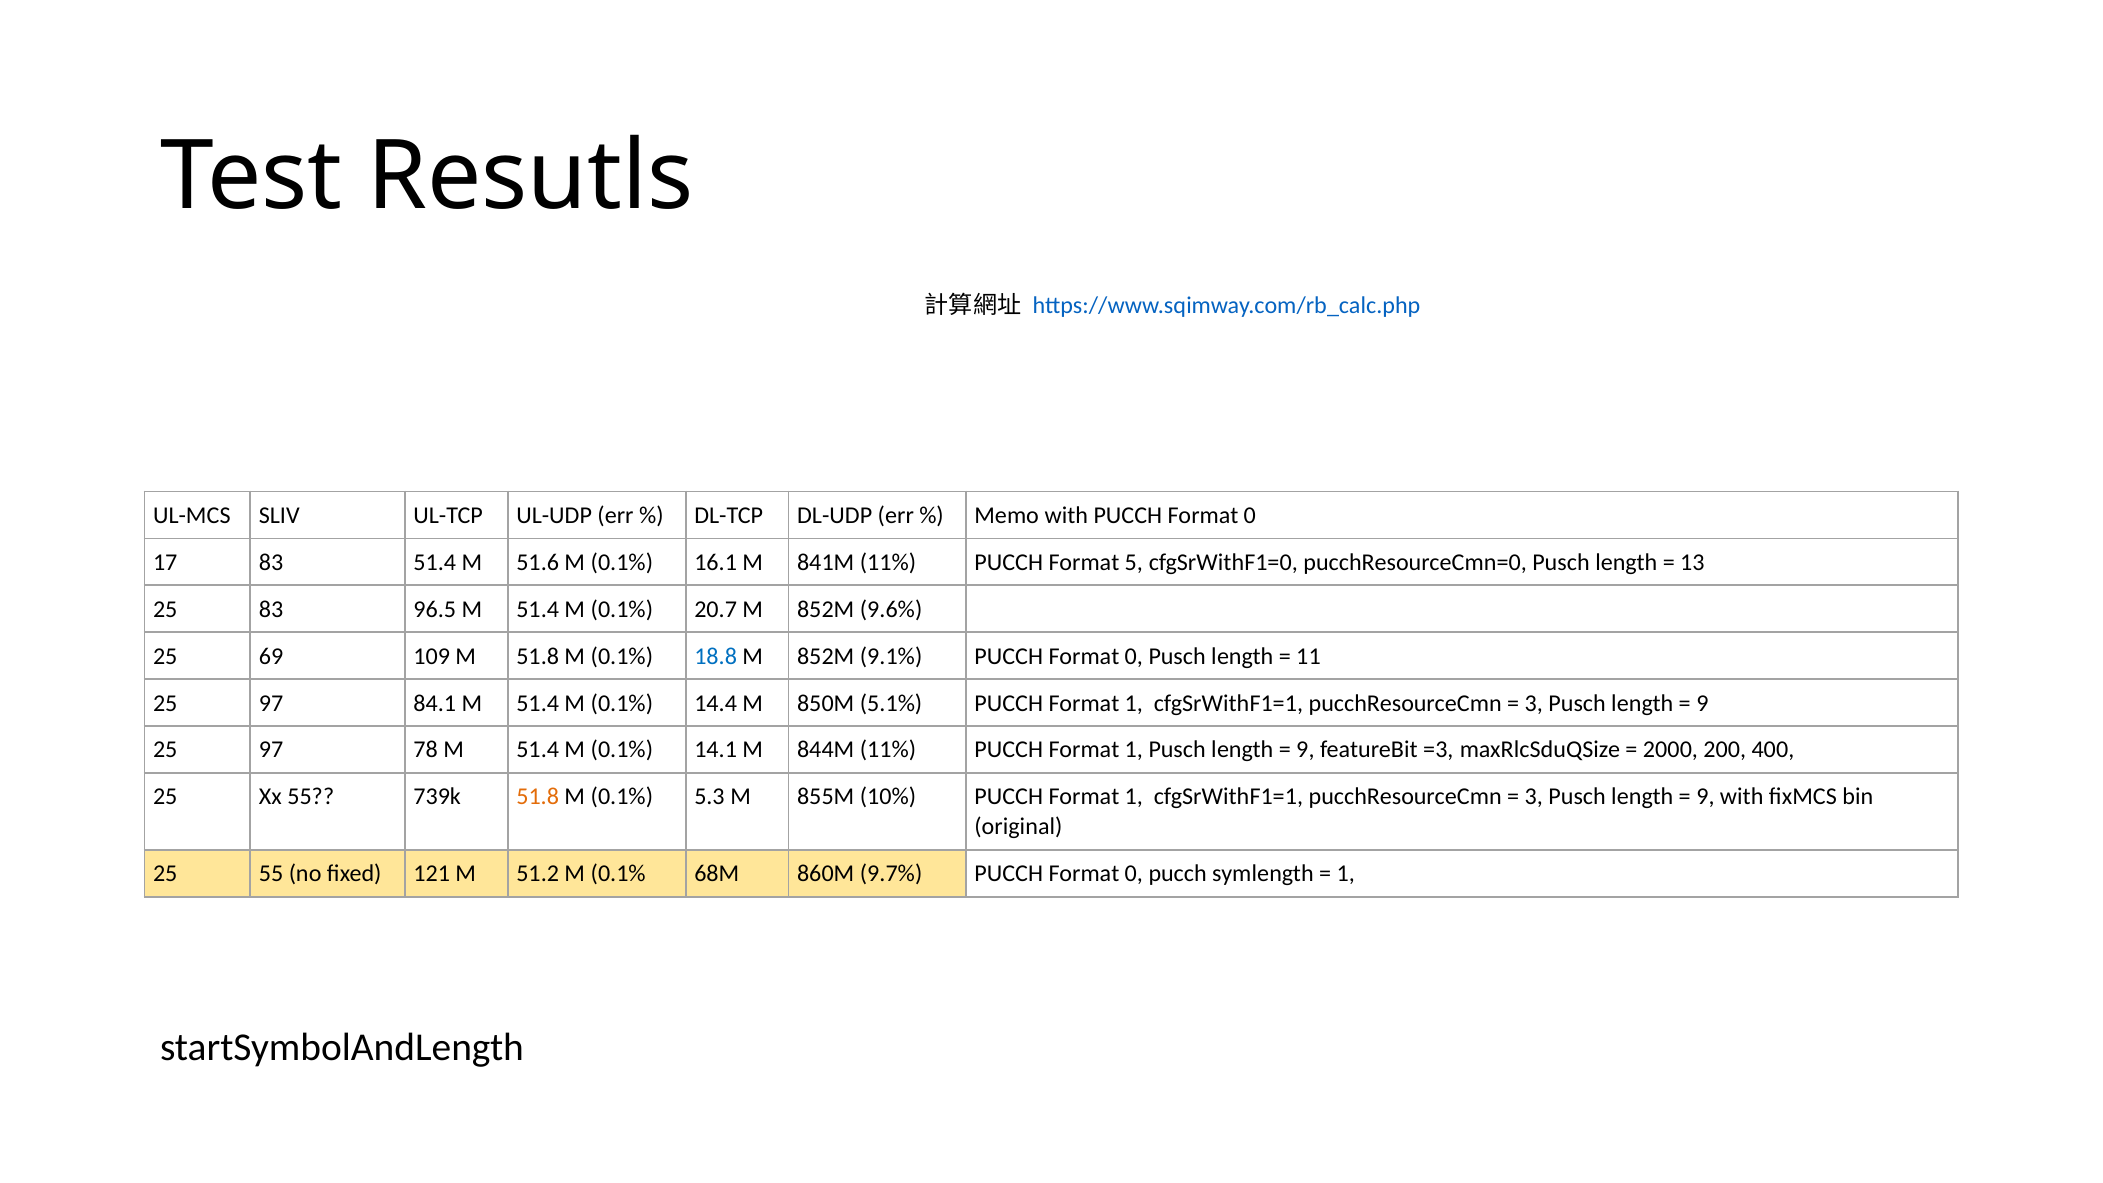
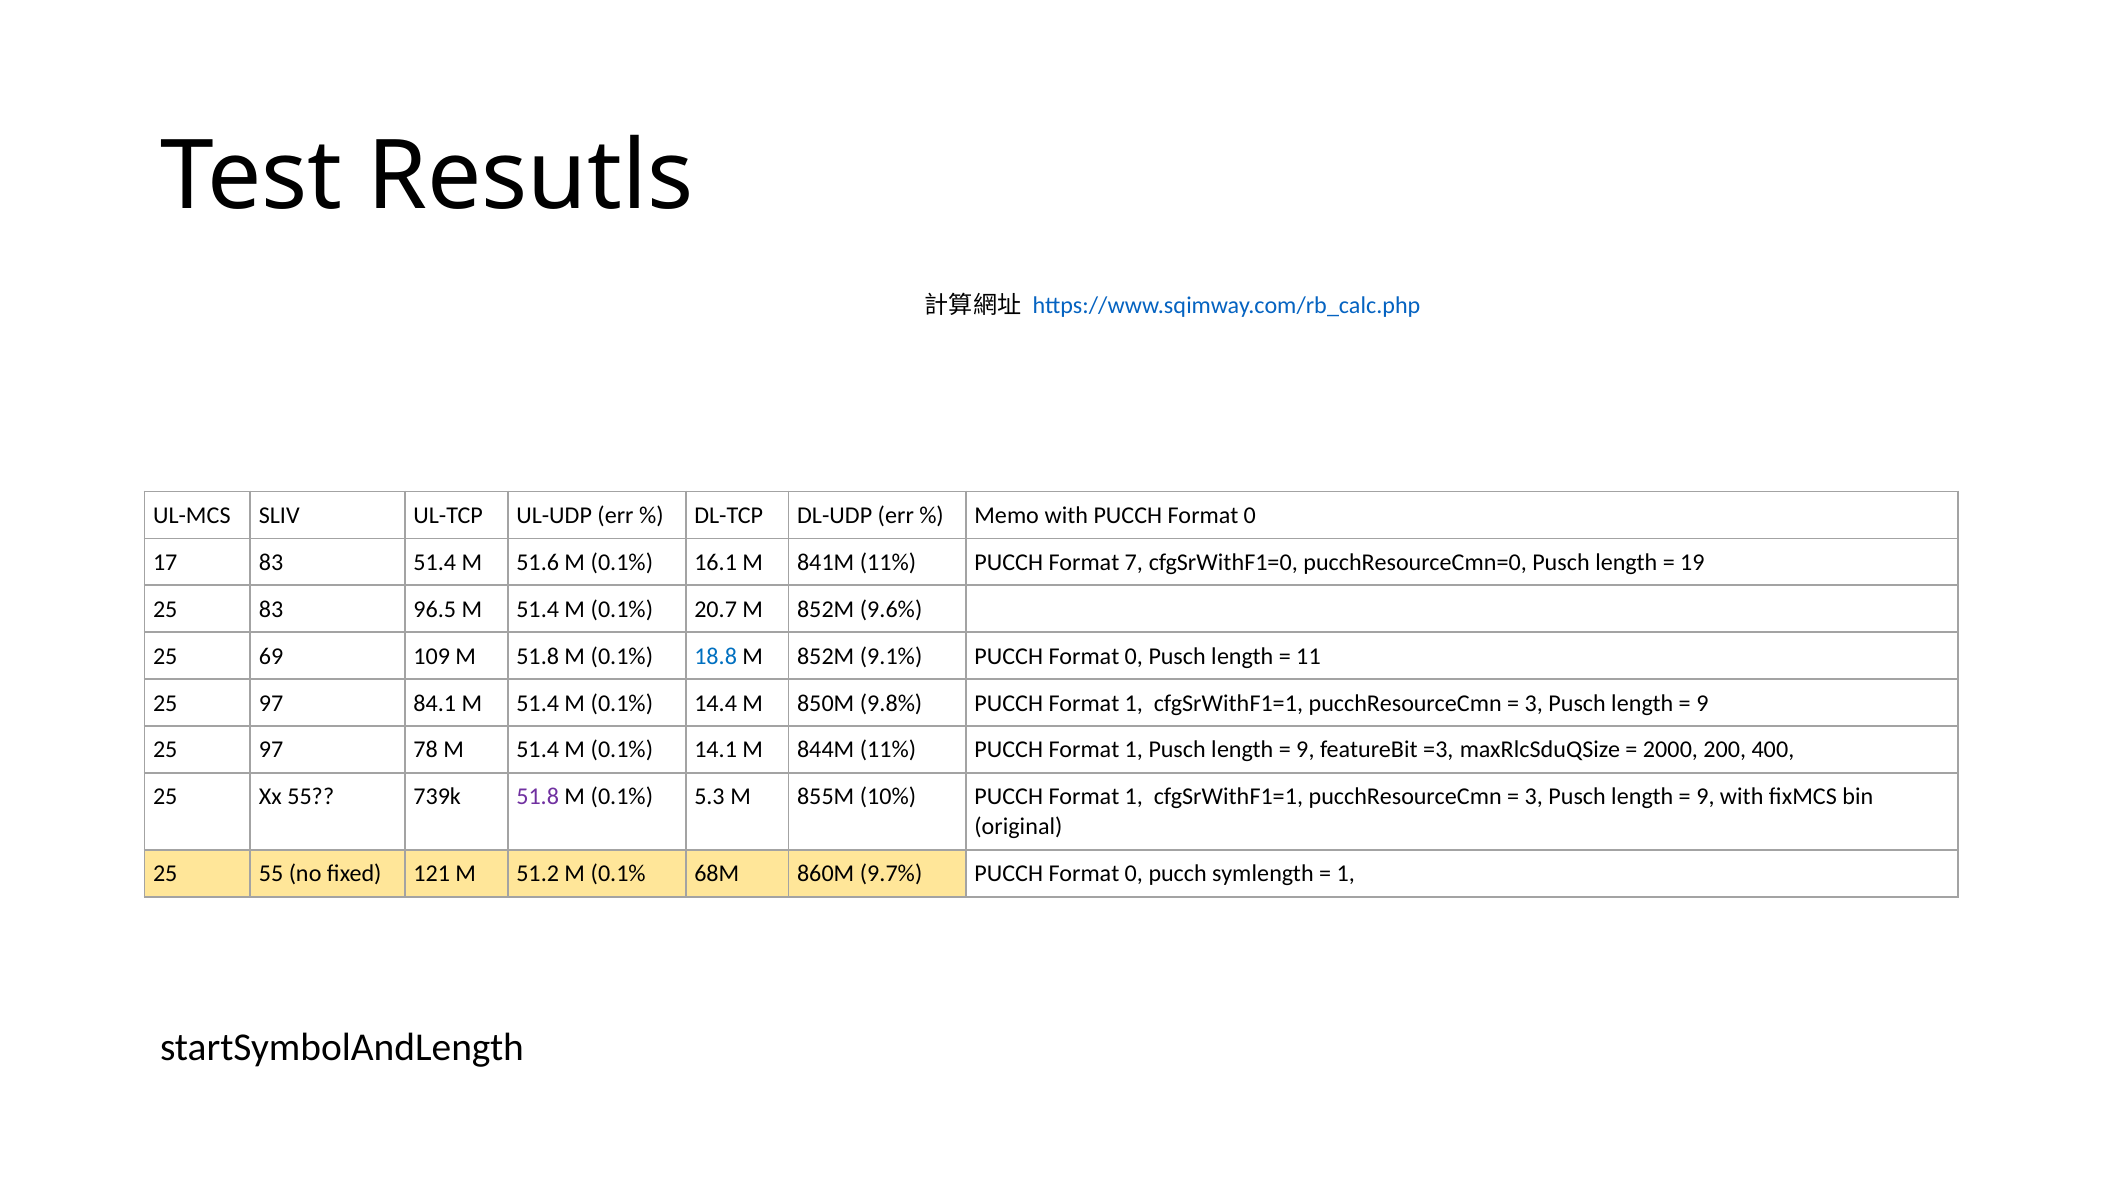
5: 5 -> 7 (1134, 562)
13: 13 -> 19 (1692, 562)
5.1%: 5.1% -> 9.8% (891, 703)
51.8 colour: orange -> purple (538, 797)
